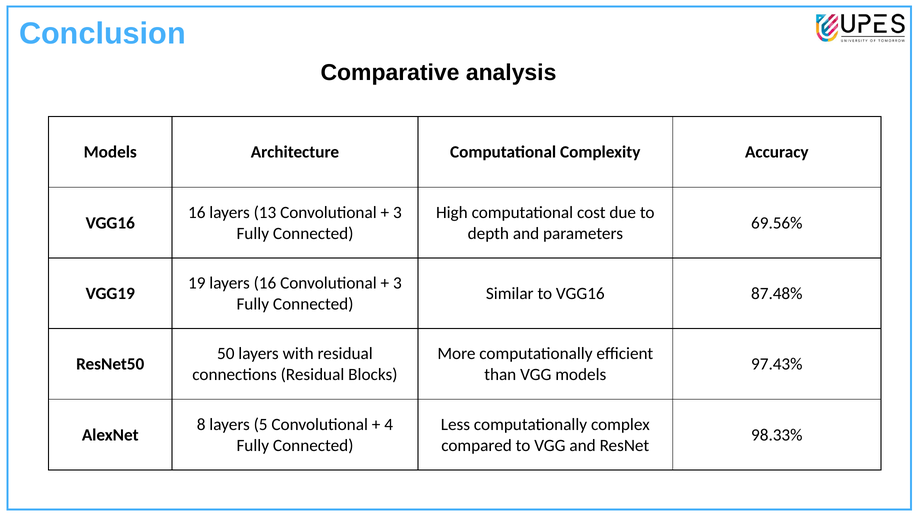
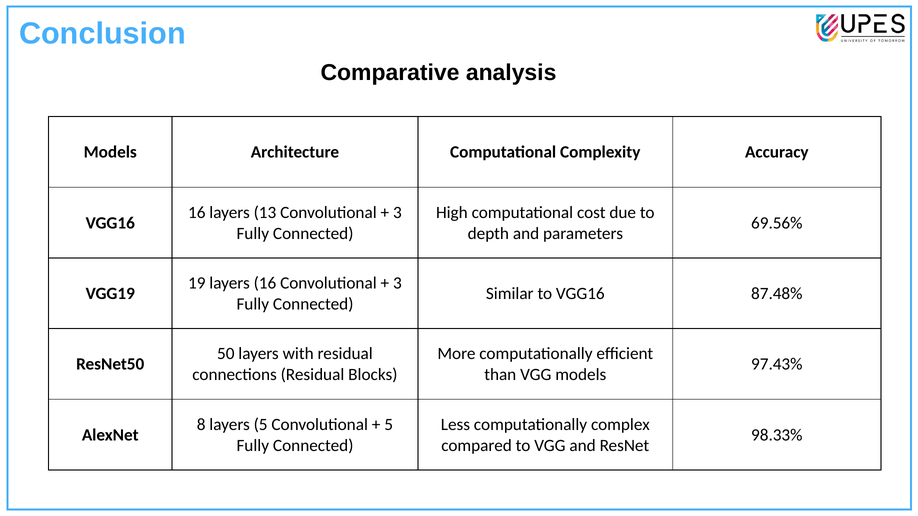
4: 4 -> 5 (389, 425)
